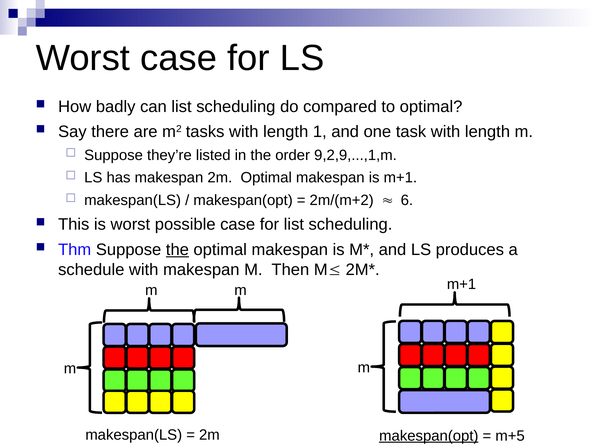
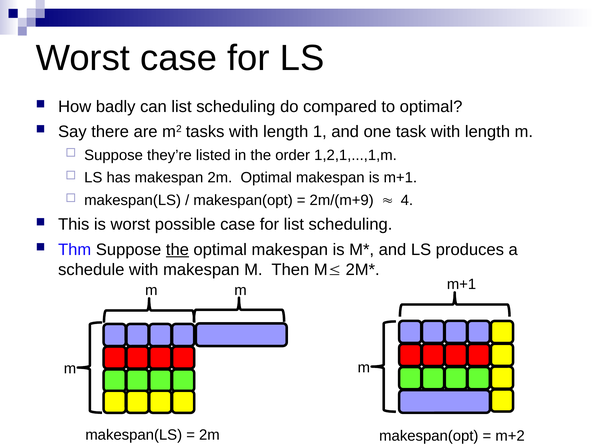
9,2,9,...,1,m: 9,2,9,...,1,m -> 1,2,1,...,1,m (355, 155)
2m/(m+2: 2m/(m+2 -> 2m/(m+9 (342, 200)
6: 6 -> 4 (407, 200)
makespan(opt underline: present -> none (429, 436)
m+5: m+5 -> m+2 (510, 436)
